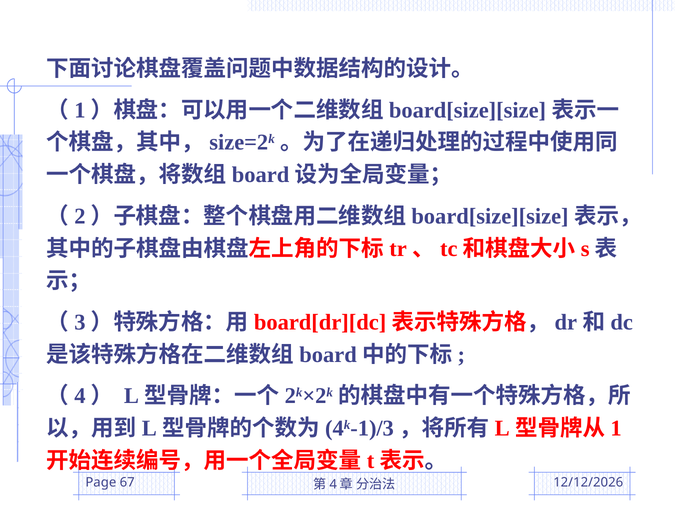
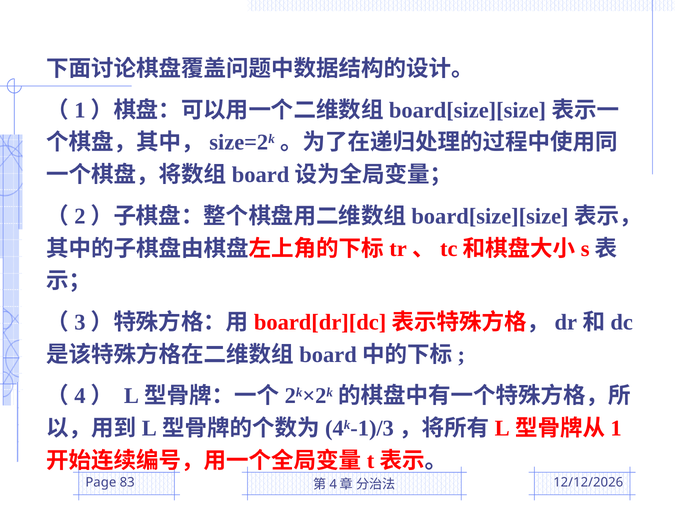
67: 67 -> 83 (127, 483)
